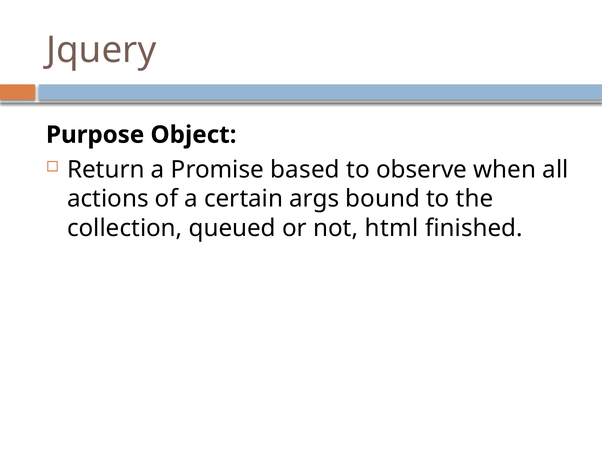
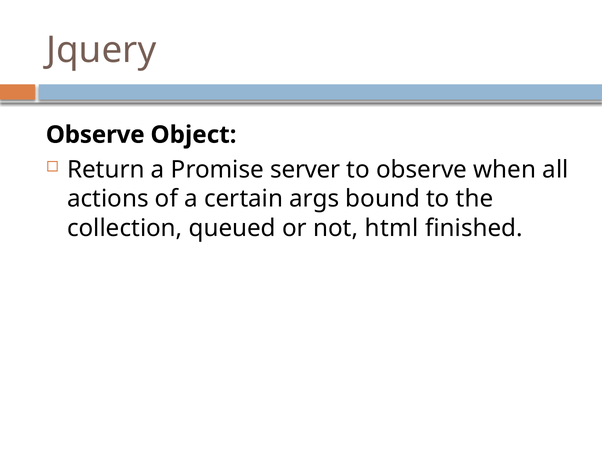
Purpose: Purpose -> Observe (95, 135)
based: based -> server (305, 170)
